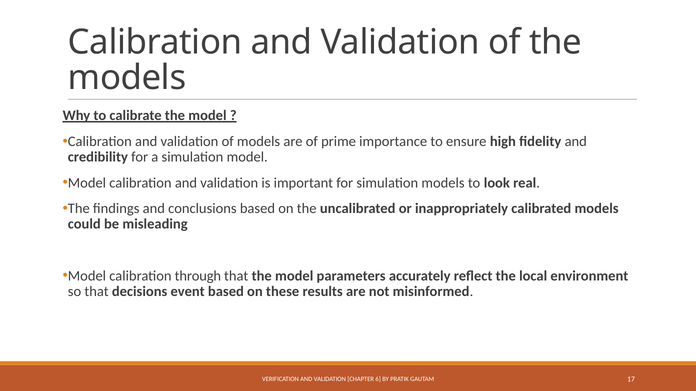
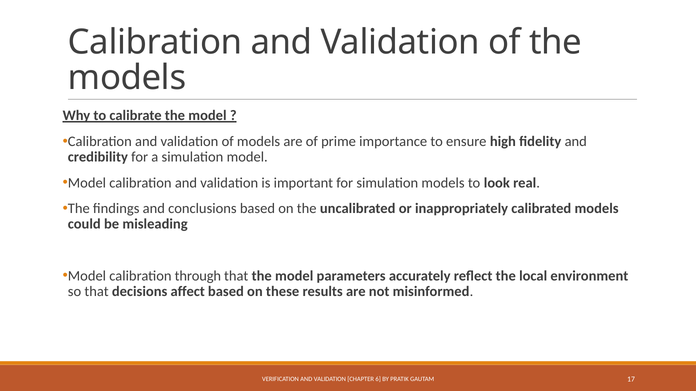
event: event -> affect (188, 292)
